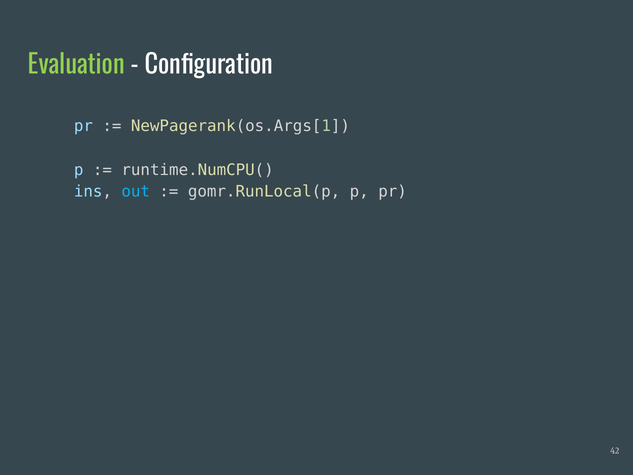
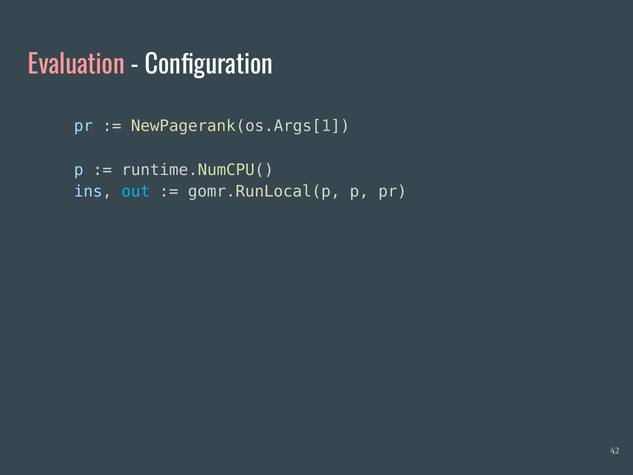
Evaluation colour: light green -> pink (76, 65)
